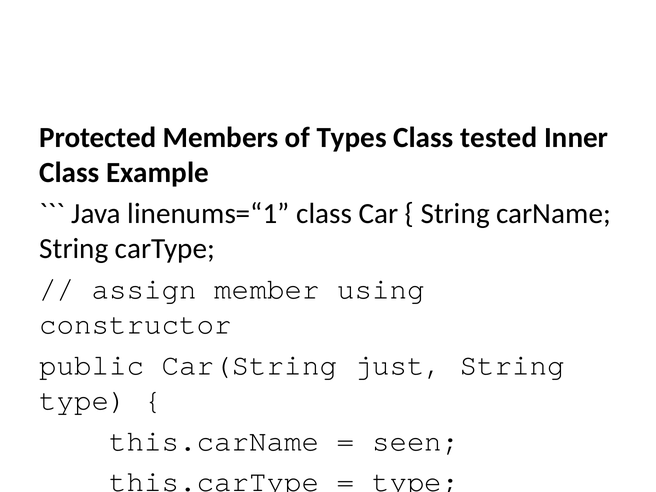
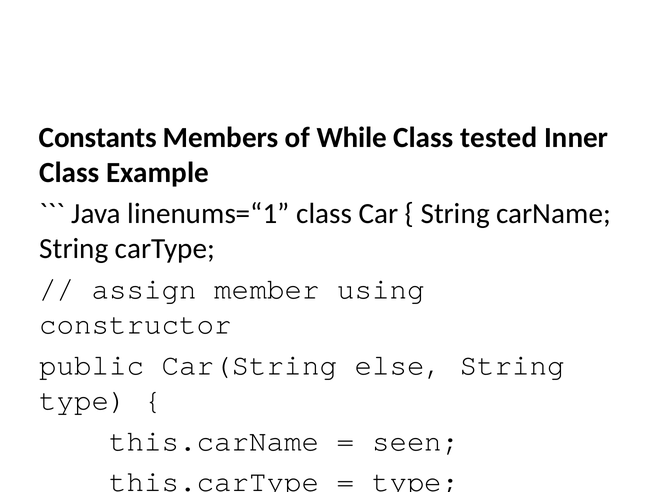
Protected: Protected -> Constants (98, 138)
Types: Types -> While (352, 138)
Car(String just: just -> else (398, 365)
